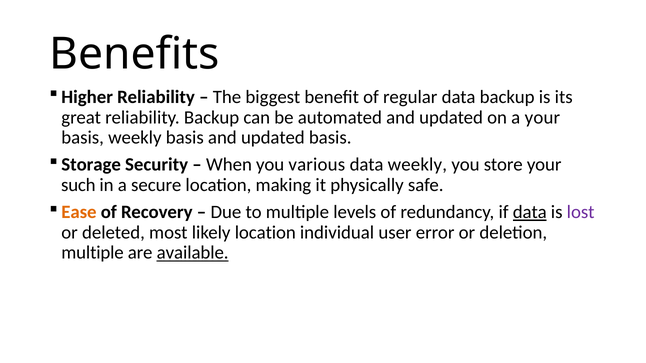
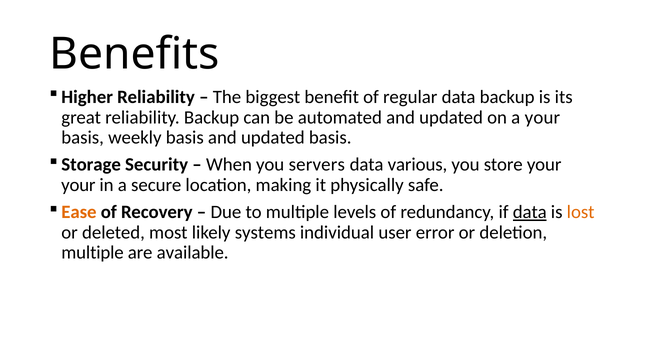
various: various -> servers (317, 165)
data weekly: weekly -> various (417, 165)
such: such -> your (78, 185)
lost colour: purple -> orange (581, 212)
likely location: location -> systems (265, 233)
available underline: present -> none (193, 253)
